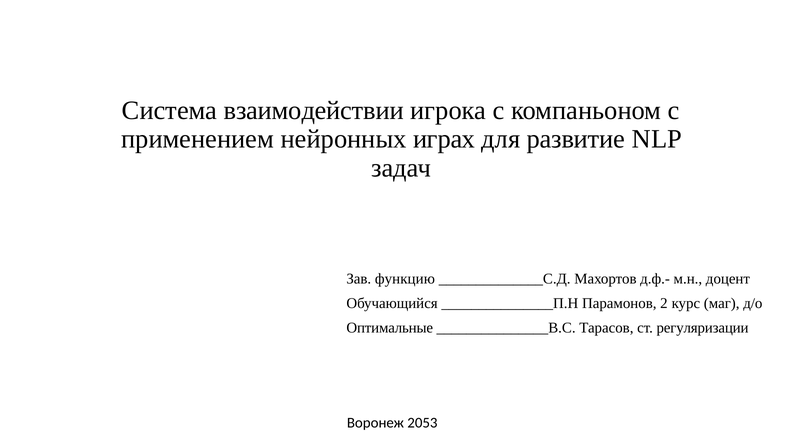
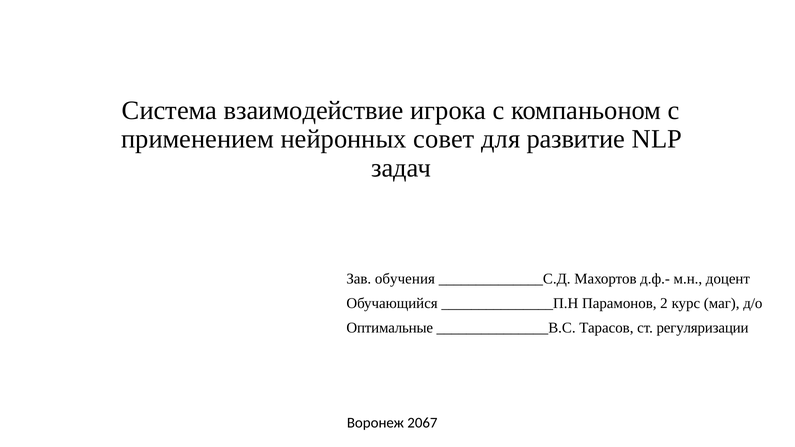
взаимодействии: взаимодействии -> взаимодействие (314, 111)
играх: играх -> совет (444, 139)
функцию: функцию -> обучения (405, 279)
2053: 2053 -> 2067 (422, 423)
